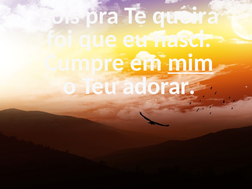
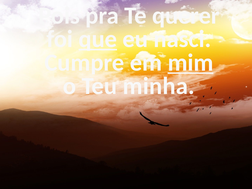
queira: queira -> querer (186, 16)
que underline: none -> present (98, 39)
adorar: adorar -> minha (159, 86)
